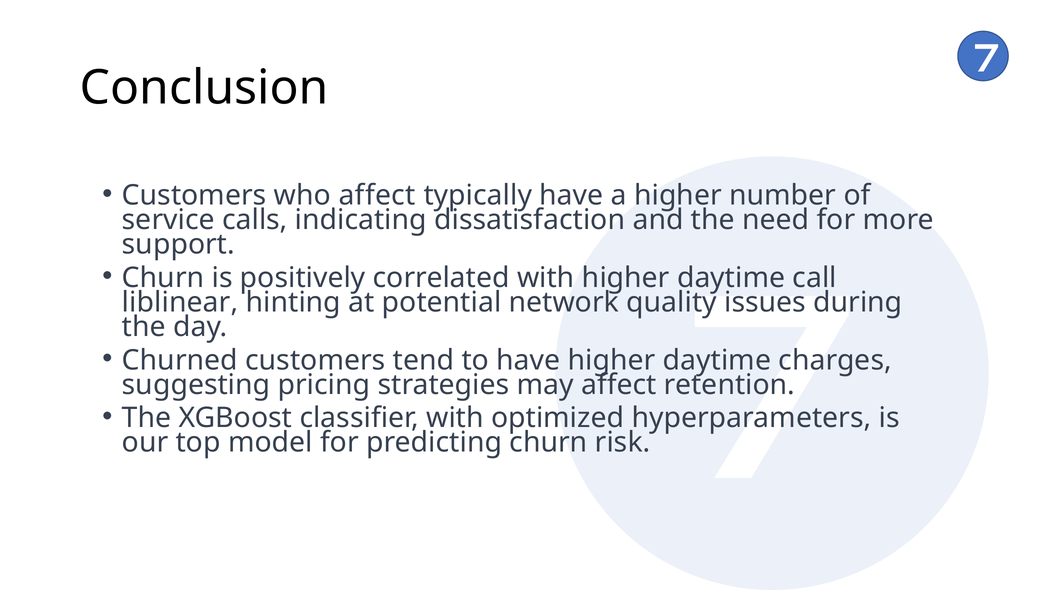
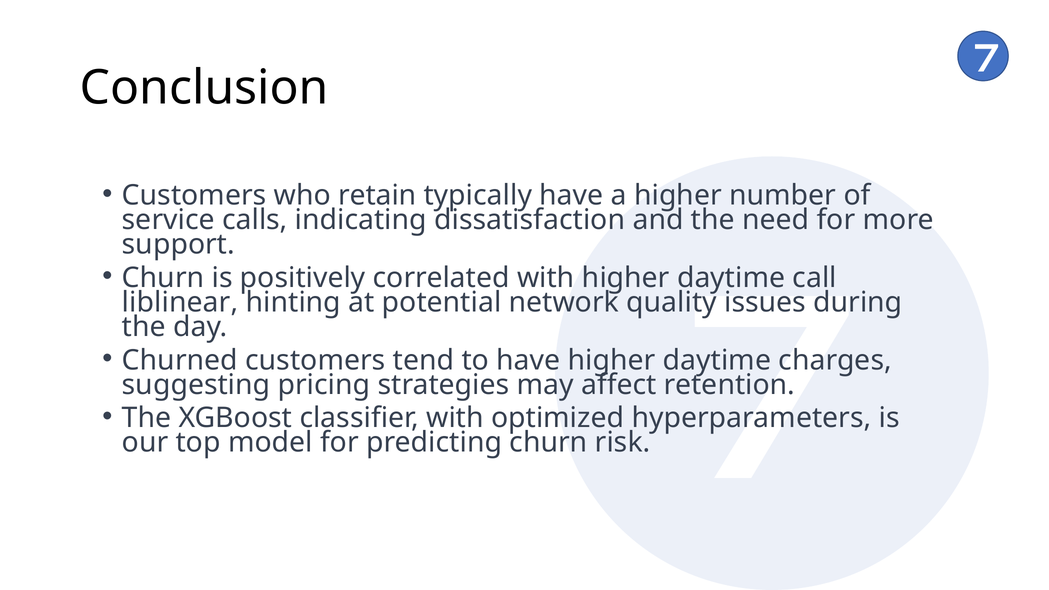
who affect: affect -> retain (377, 196)
